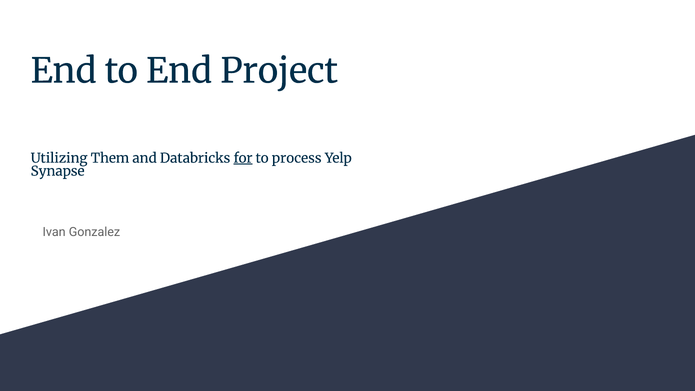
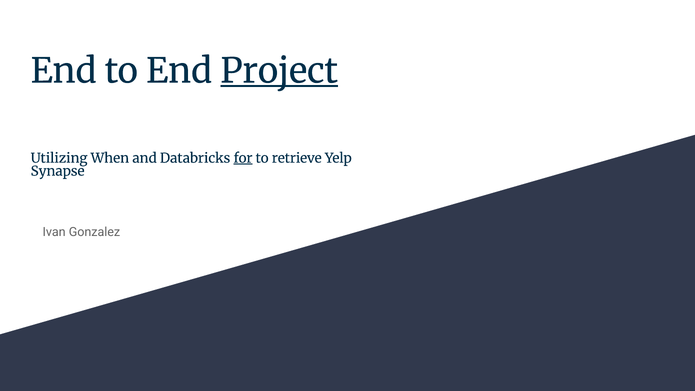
Project underline: none -> present (279, 71)
Them: Them -> When (110, 158)
process: process -> retrieve (297, 158)
